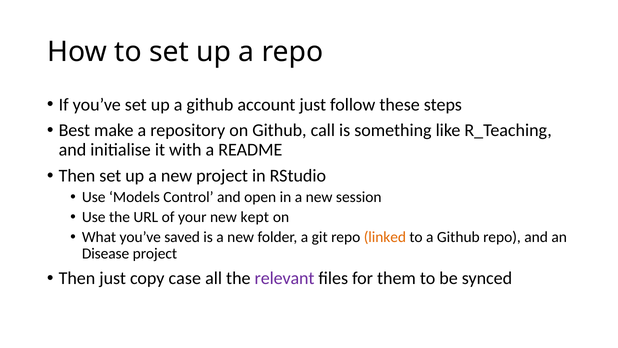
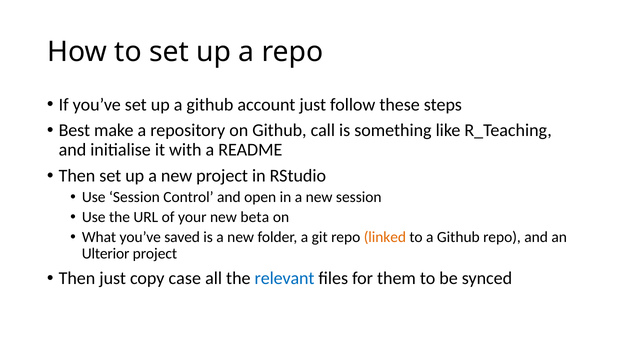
Use Models: Models -> Session (134, 197)
kept: kept -> beta (255, 217)
Disease: Disease -> Ulterior (106, 254)
relevant colour: purple -> blue (285, 278)
